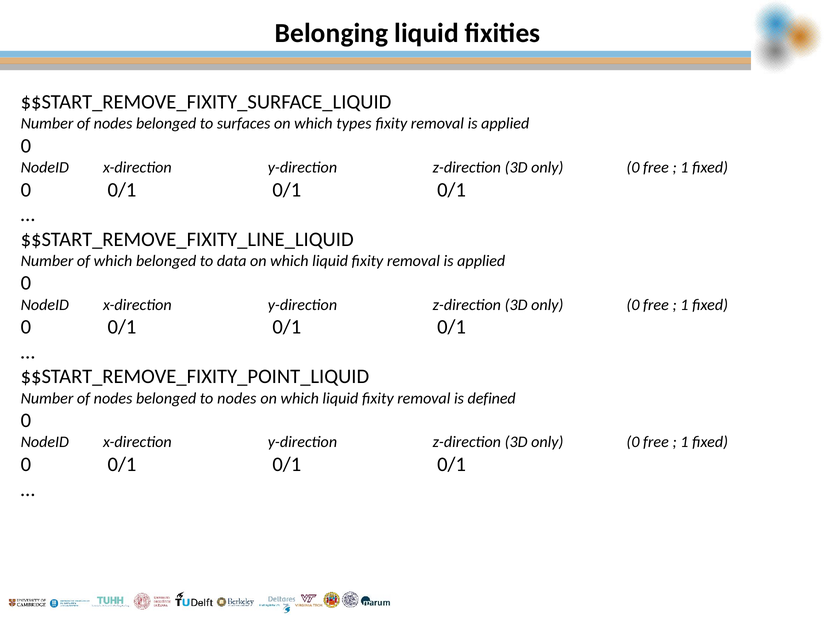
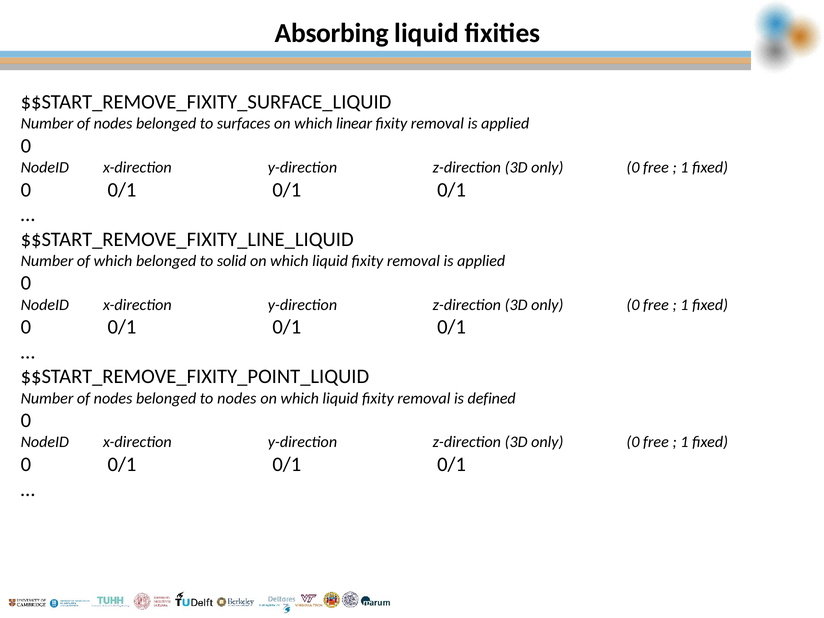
Belonging: Belonging -> Absorbing (332, 33)
types: types -> linear (354, 124)
data: data -> solid (232, 261)
